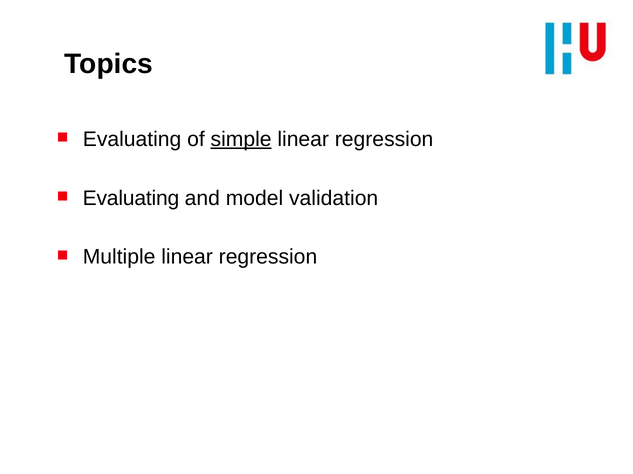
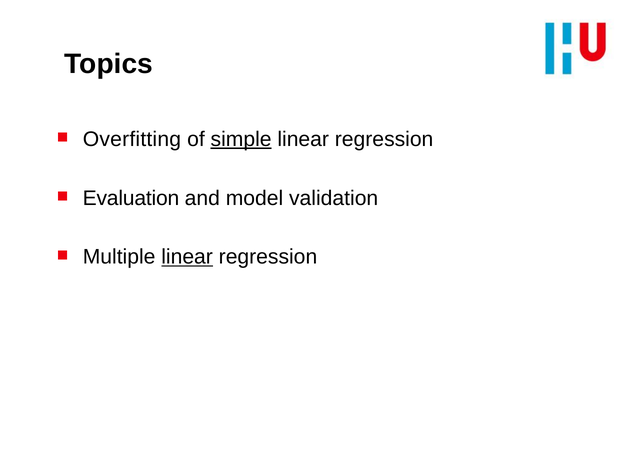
Evaluating: Evaluating -> Overfitting (132, 139)
Evaluating: Evaluating -> Evaluation (131, 198)
linear underline: none -> present (187, 257)
